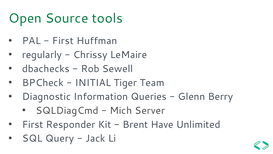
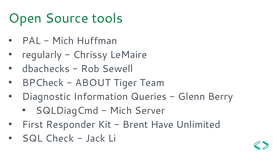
First: First -> Mich (63, 41)
INITIAL: INITIAL -> ABOUT (93, 82)
Query: Query -> Check (60, 138)
